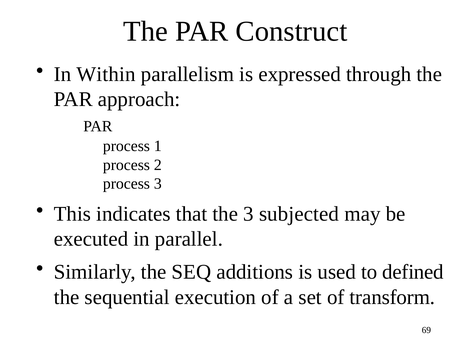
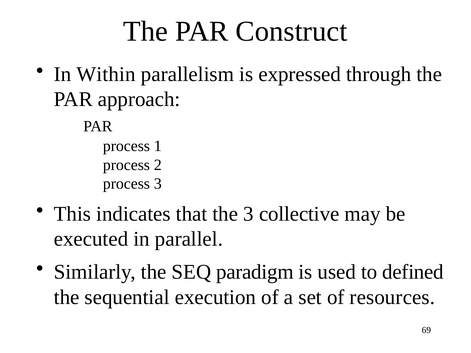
subjected: subjected -> collective (299, 214)
additions: additions -> paradigm (255, 272)
transform: transform -> resources (392, 297)
